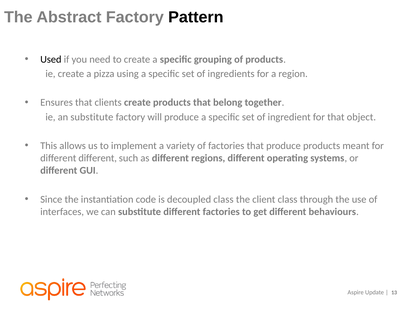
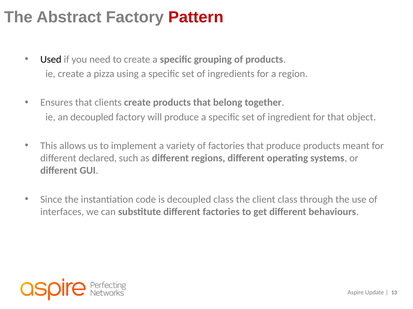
Pattern colour: black -> red (196, 17)
an substitute: substitute -> decoupled (92, 117)
different different: different -> declared (98, 159)
